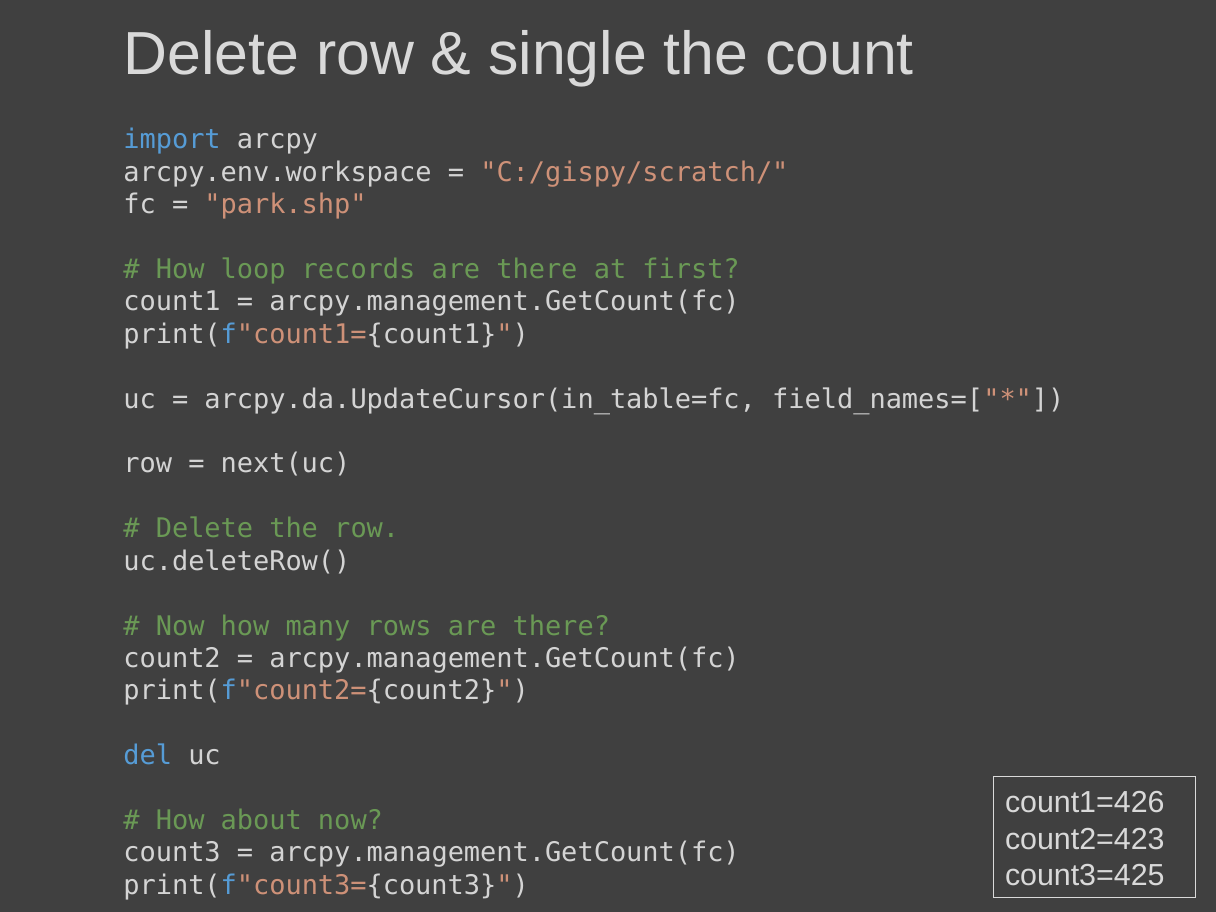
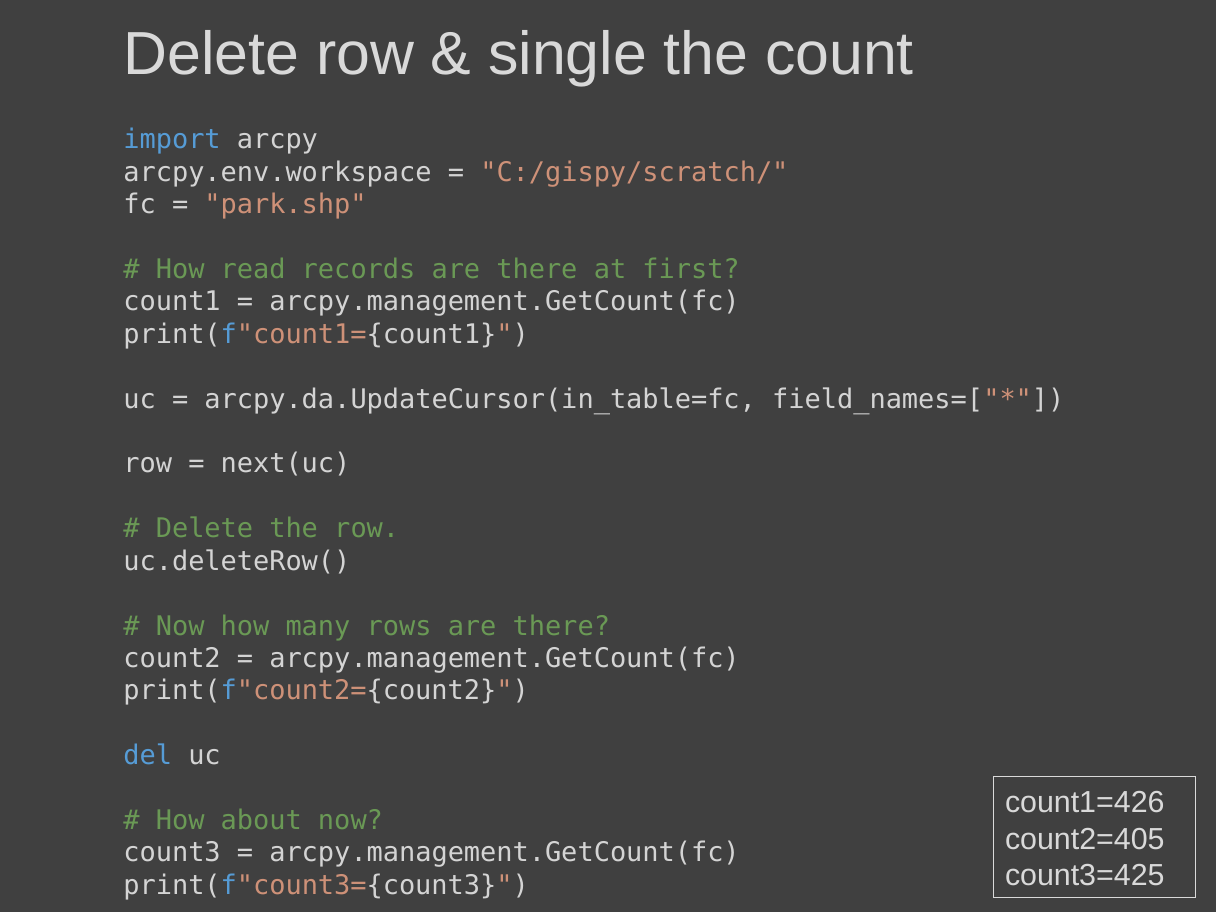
loop: loop -> read (253, 270)
count2=423: count2=423 -> count2=405 (1085, 839)
